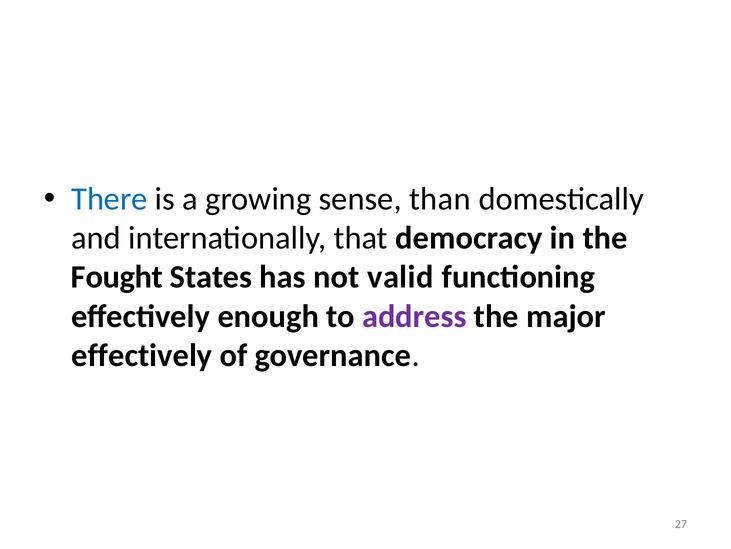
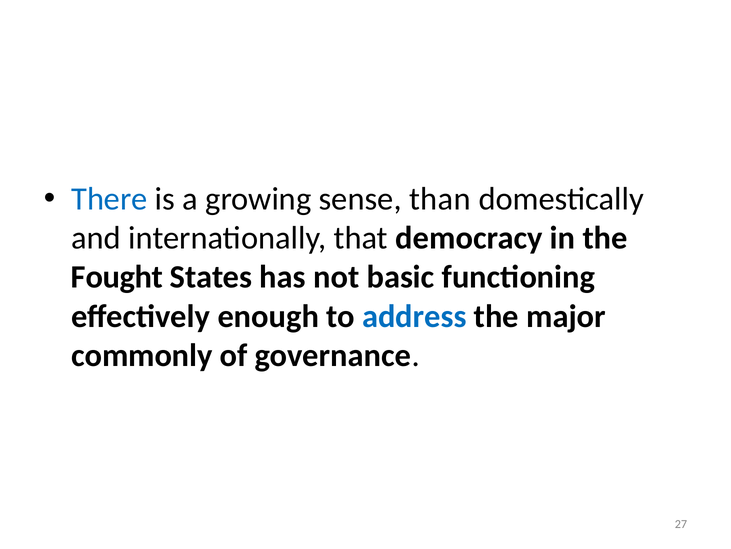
valid: valid -> basic (401, 277)
address colour: purple -> blue (414, 316)
effectively: effectively -> commonly (142, 355)
